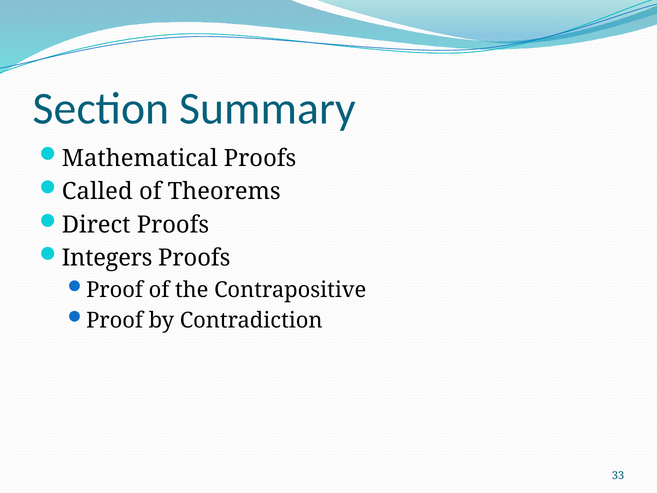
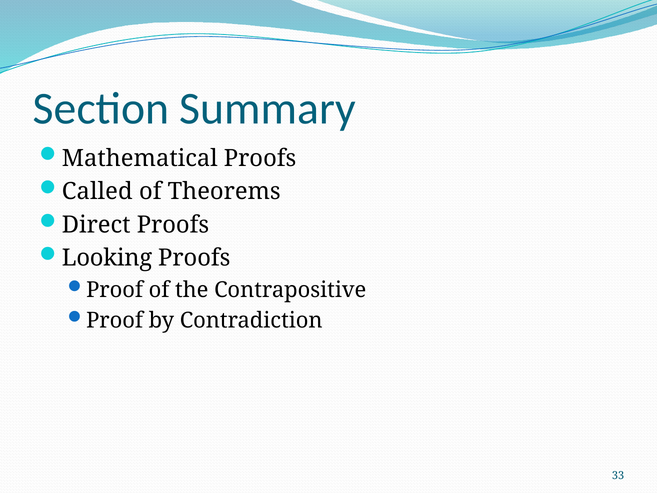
Integers: Integers -> Looking (107, 258)
